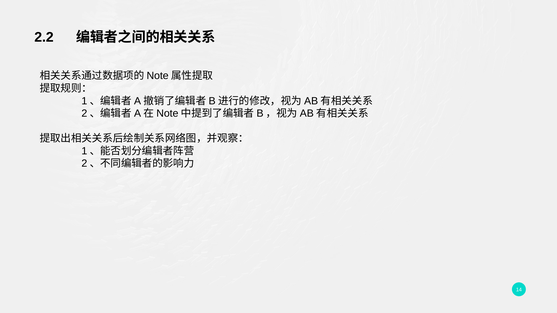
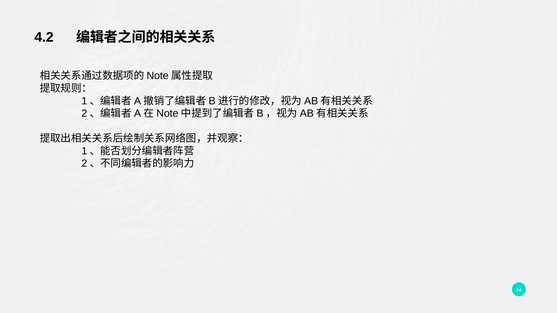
2.2: 2.2 -> 4.2 (44, 37)
